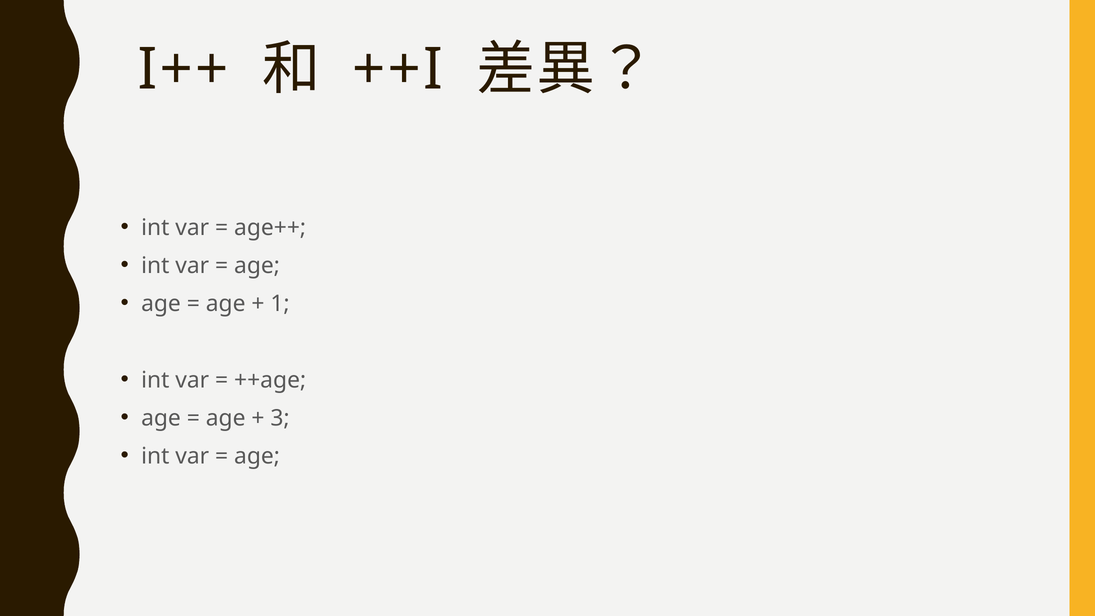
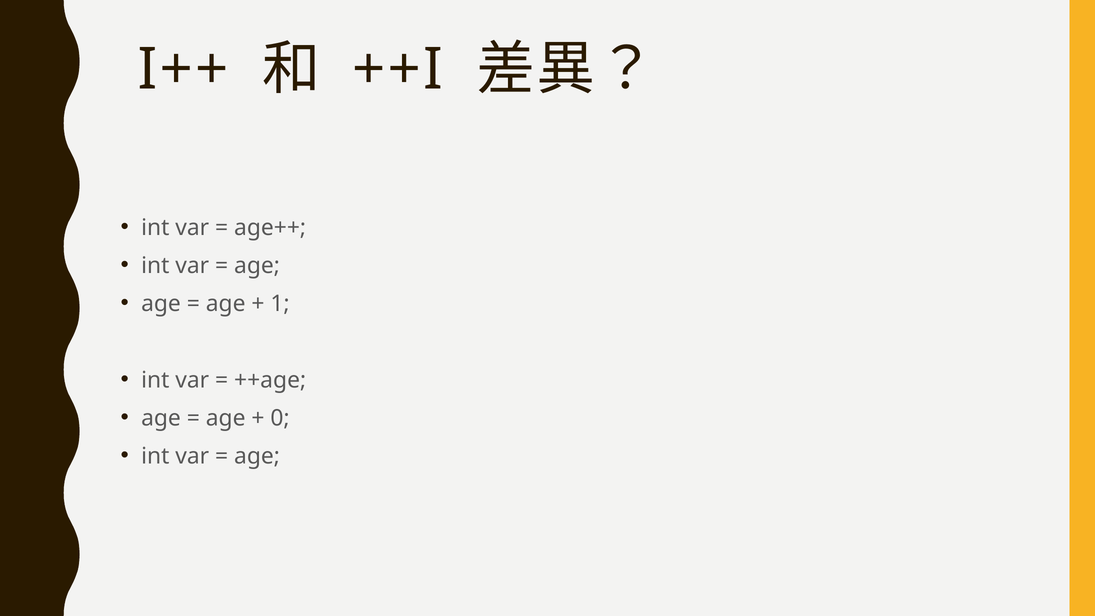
3: 3 -> 0 (280, 418)
